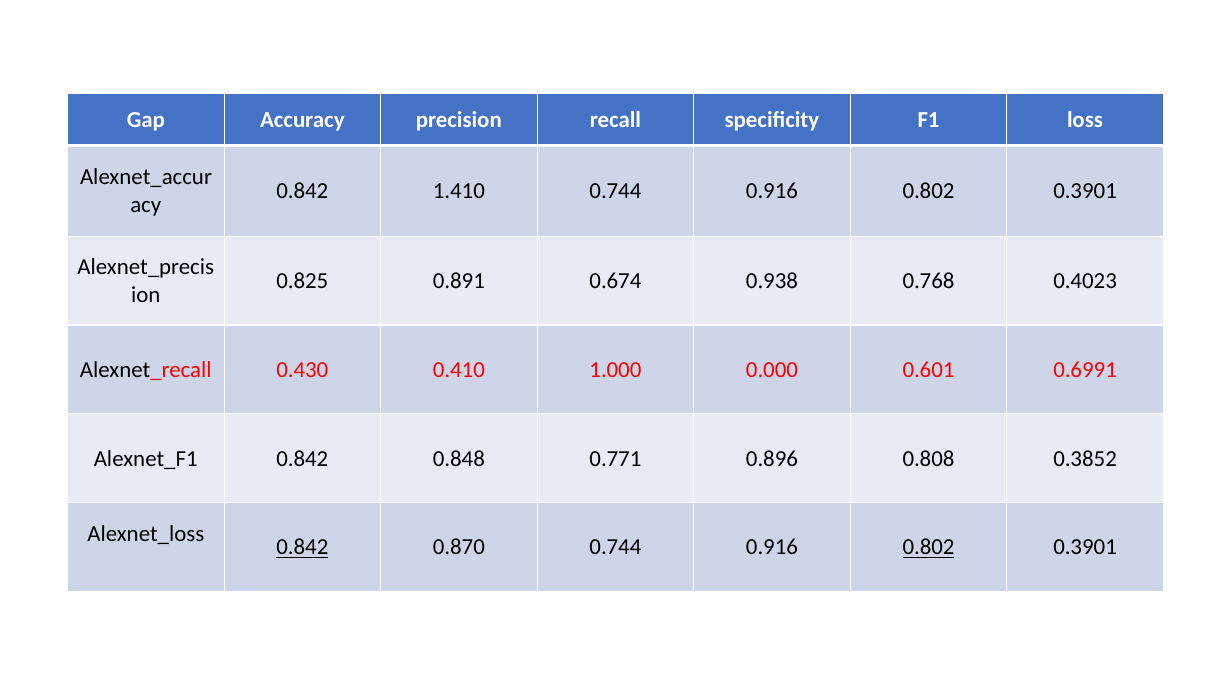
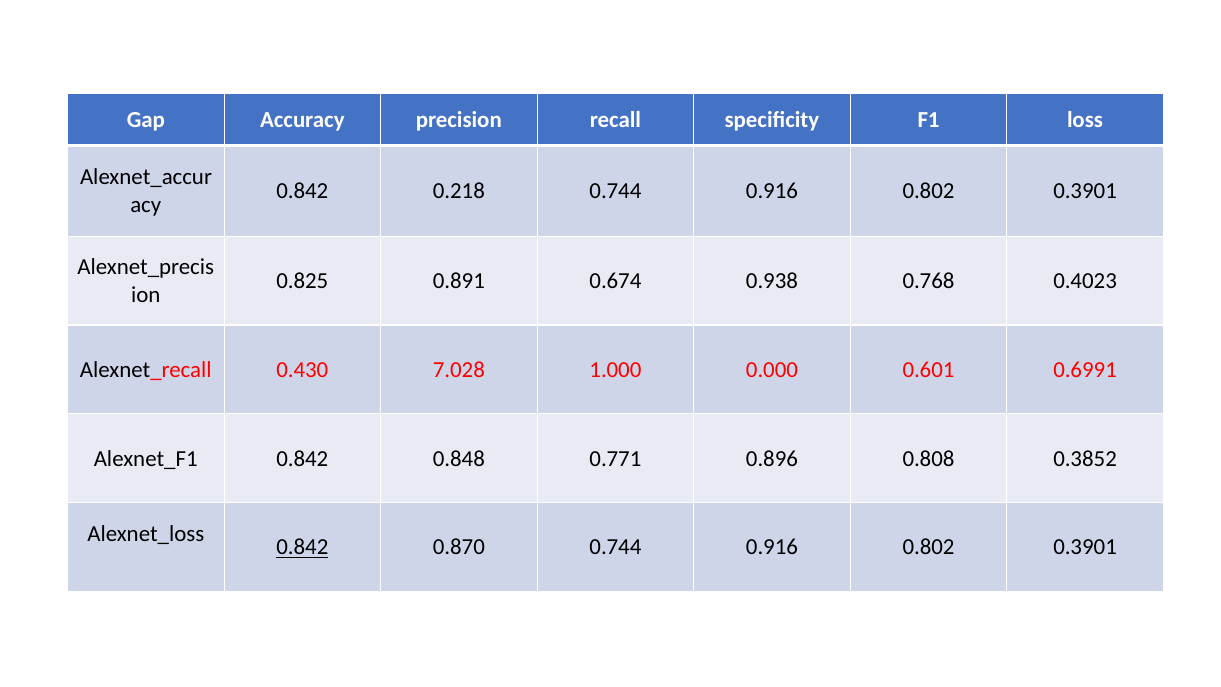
1.410: 1.410 -> 0.218 (459, 191)
0.410: 0.410 -> 7.028 (459, 370)
0.802 underline: present -> none (929, 547)
